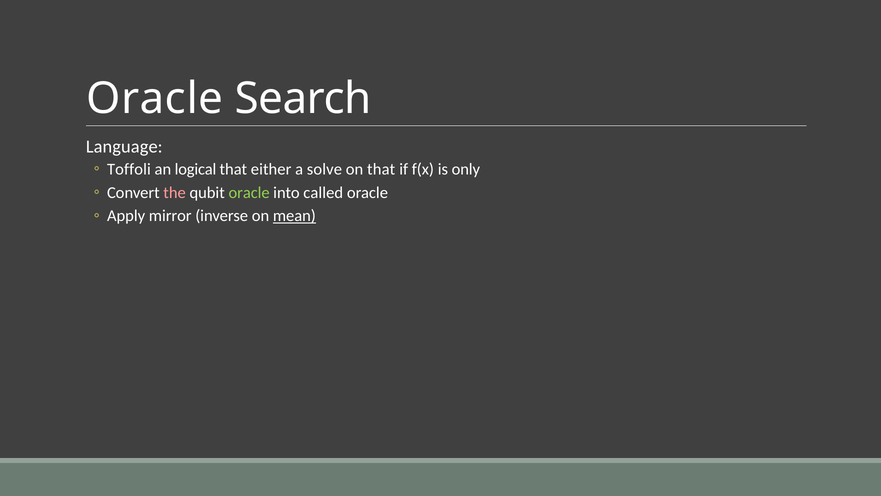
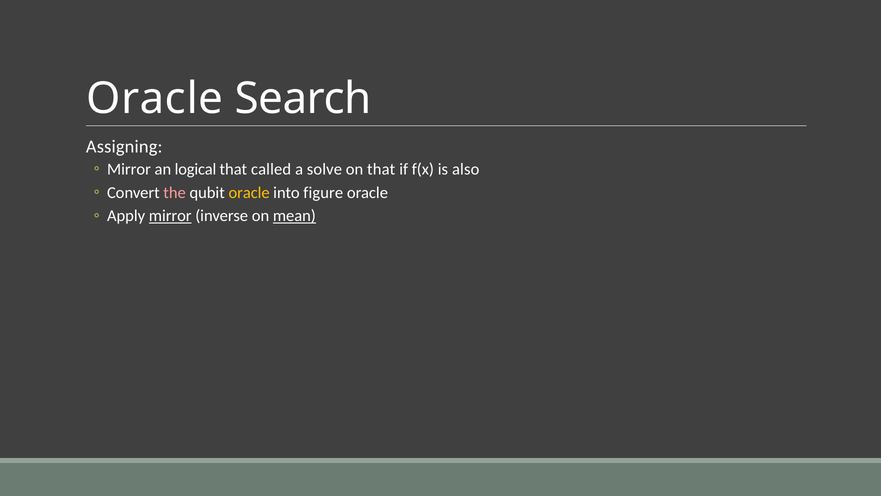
Language: Language -> Assigning (124, 146)
Toffoli: Toffoli -> Mirror (129, 169)
either: either -> called (271, 169)
only: only -> also (466, 169)
oracle colour: light green -> yellow (249, 192)
called: called -> figure (323, 192)
mirror underline: none -> present (170, 216)
